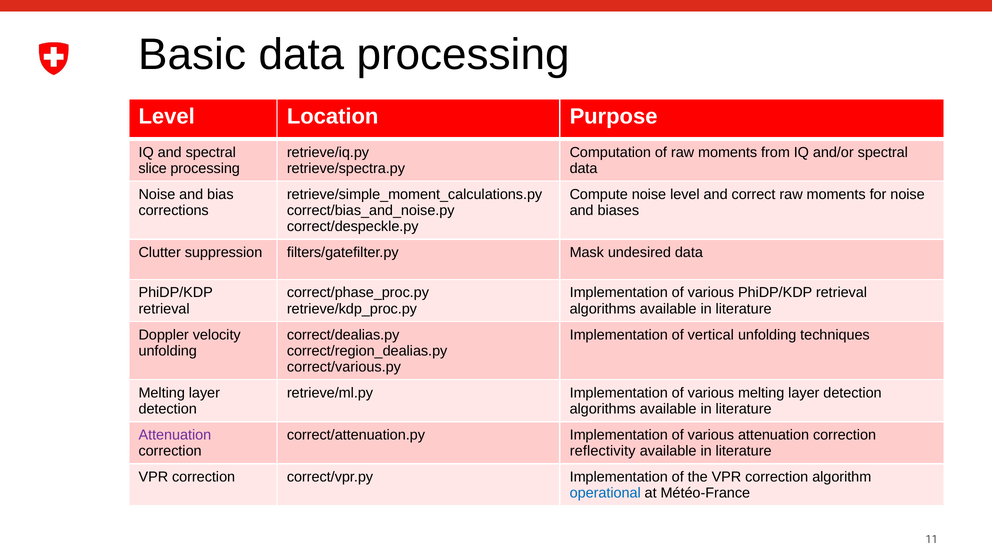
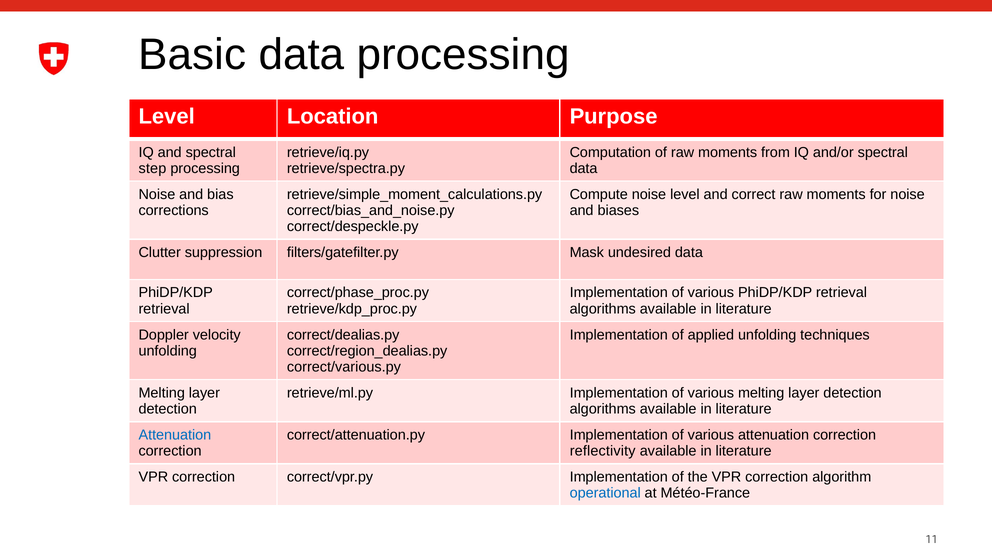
slice: slice -> step (152, 168)
vertical: vertical -> applied (711, 335)
Attenuation colour: purple -> blue (175, 435)
